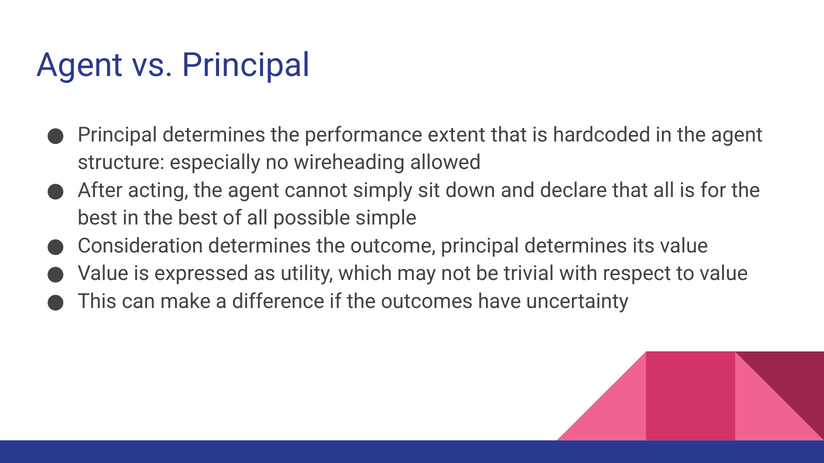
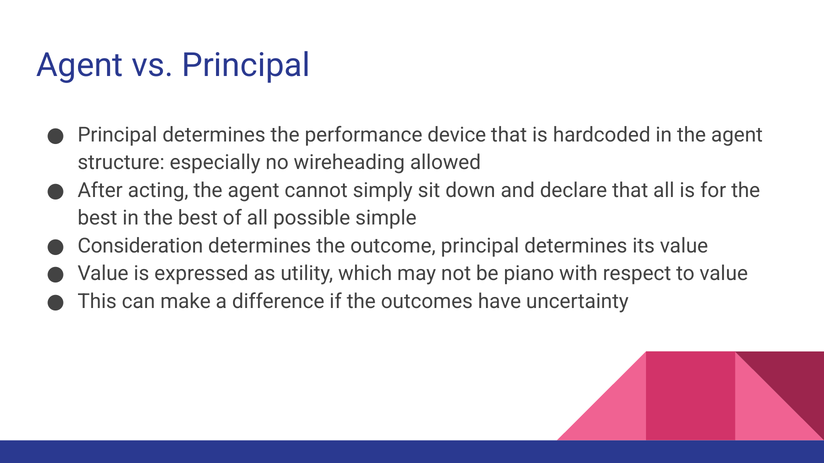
extent: extent -> device (457, 135)
trivial: trivial -> piano (529, 274)
